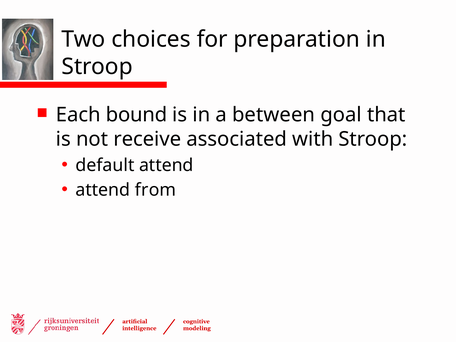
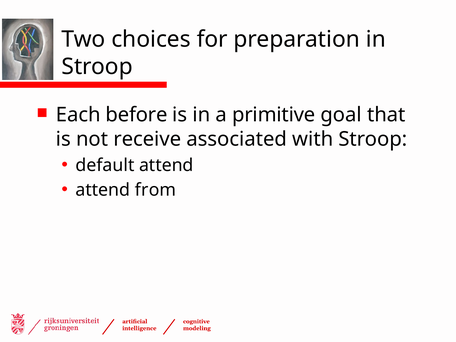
bound: bound -> before (137, 115)
between: between -> primitive (274, 115)
